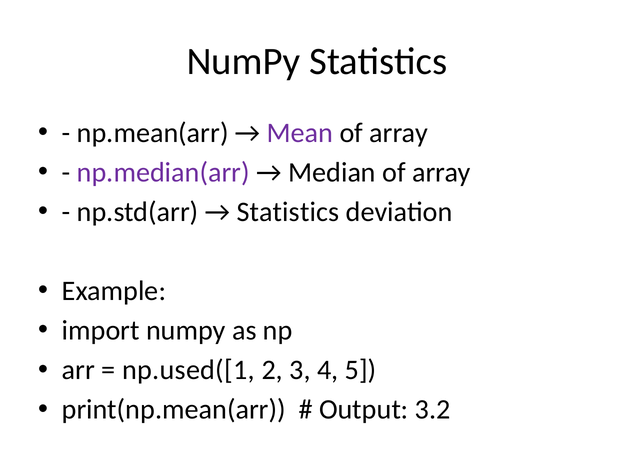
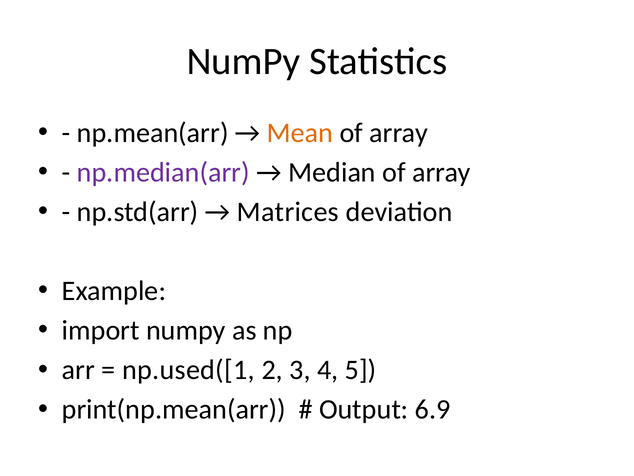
Mean colour: purple -> orange (300, 133)
Statistics: Statistics -> Matrices (288, 212)
3.2: 3.2 -> 6.9 (433, 409)
